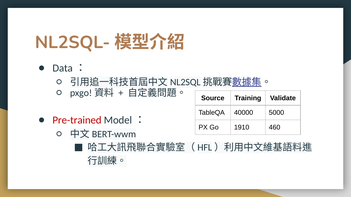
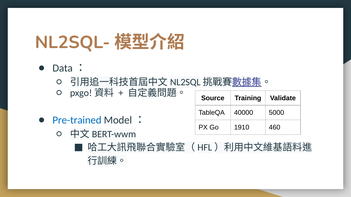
Pre-trained colour: red -> blue (77, 120)
